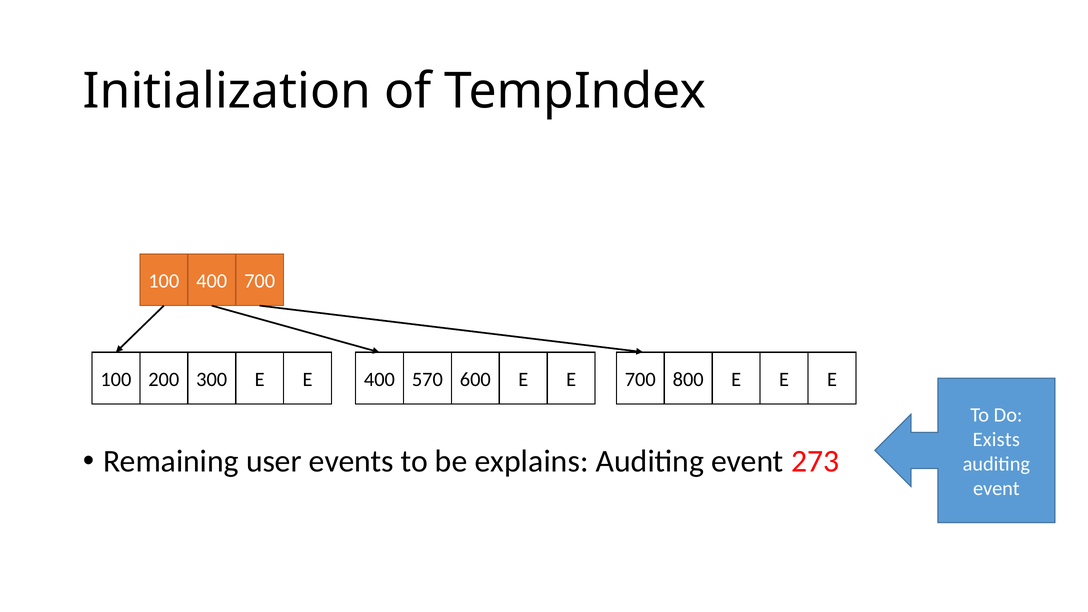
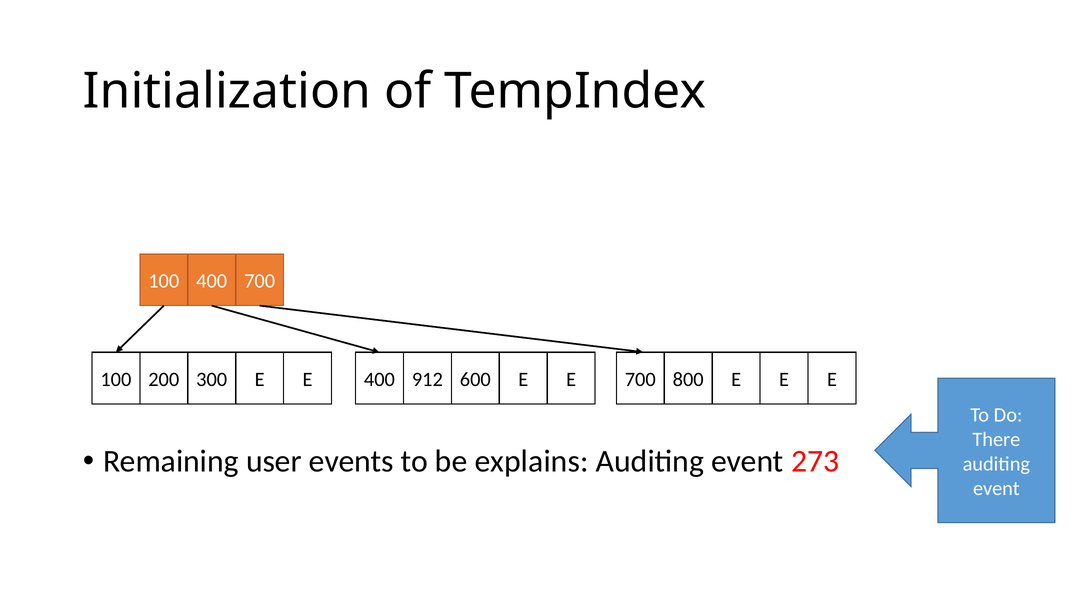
570: 570 -> 912 (427, 380)
Exists: Exists -> There (996, 440)
